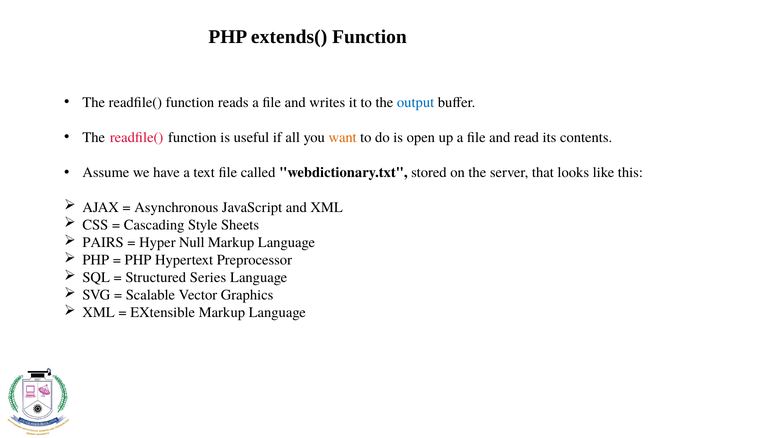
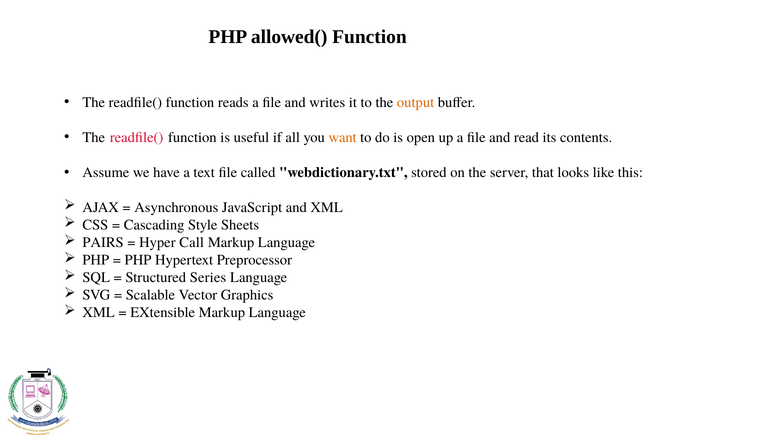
extends(: extends( -> allowed( (289, 37)
output colour: blue -> orange (416, 102)
Null: Null -> Call (192, 242)
